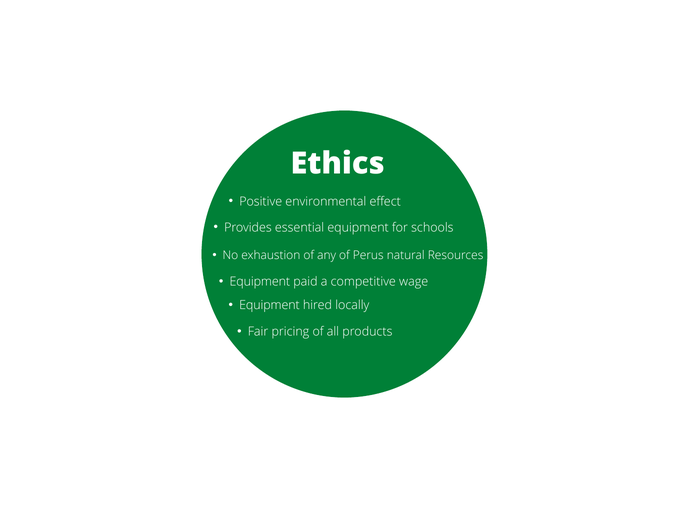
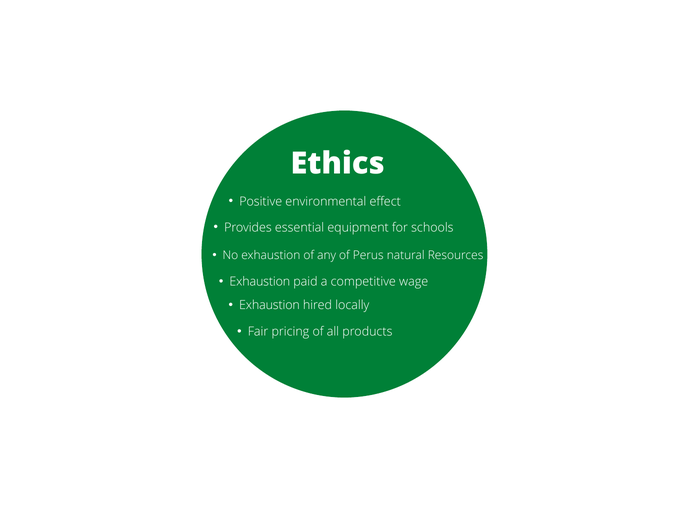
Equipment: Equipment -> Exhaustion (260, 282)
Equipment: Equipment -> Exhaustion (269, 305)
